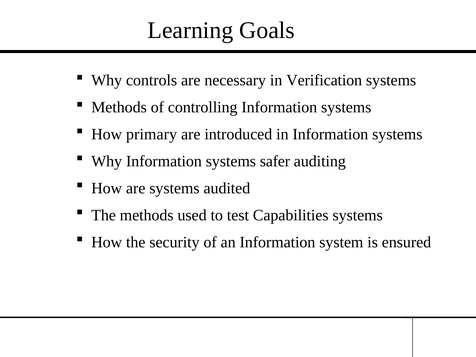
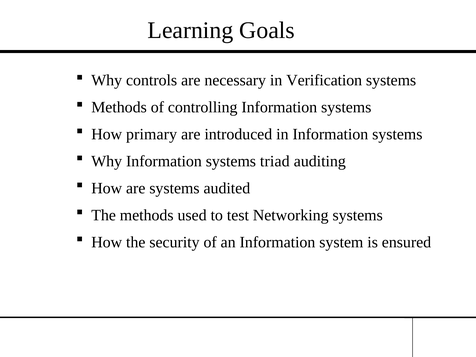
safer: safer -> triad (275, 161)
Capabilities: Capabilities -> Networking (291, 215)
